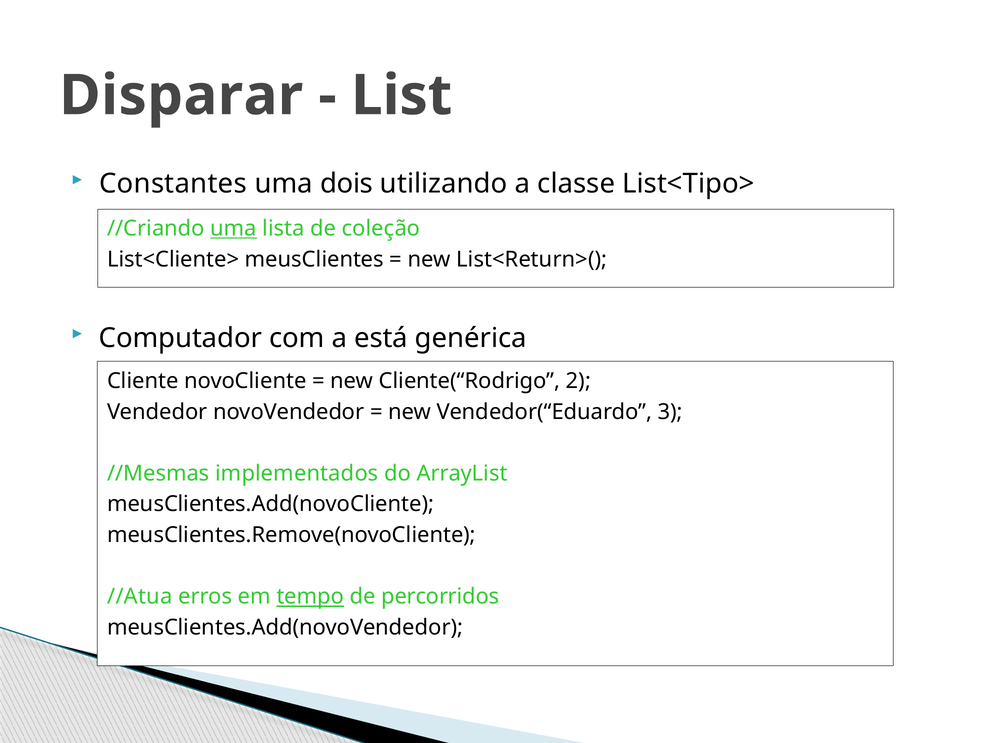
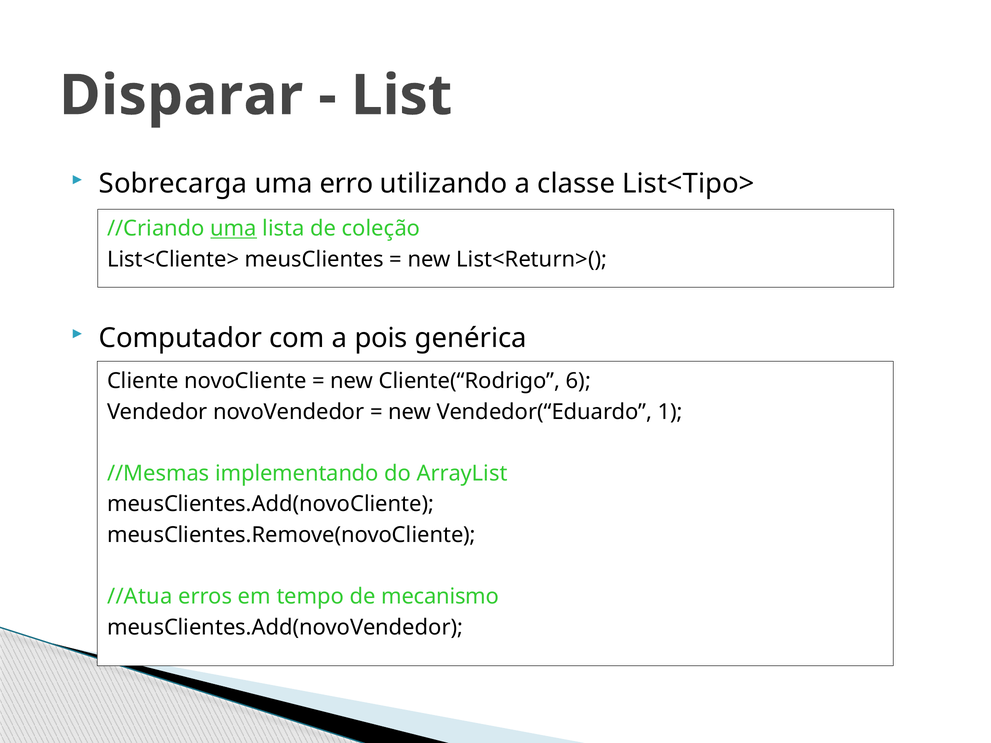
Constantes: Constantes -> Sobrecarga (173, 184)
dois: dois -> erro (347, 184)
está: está -> pois (381, 338)
2: 2 -> 6 (578, 381)
3: 3 -> 1 (670, 412)
implementados: implementados -> implementando (297, 474)
tempo underline: present -> none (310, 597)
percorridos: percorridos -> mecanismo (440, 597)
